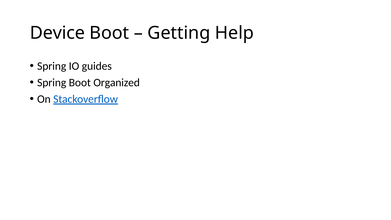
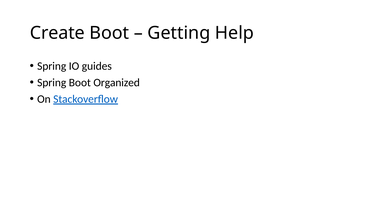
Device: Device -> Create (57, 33)
